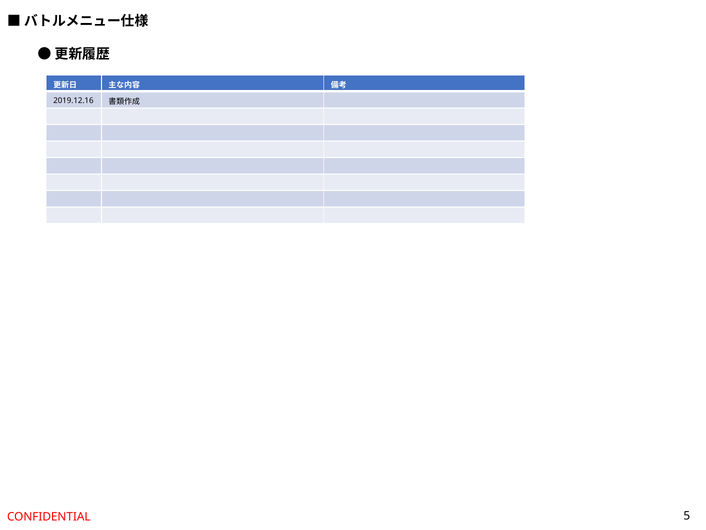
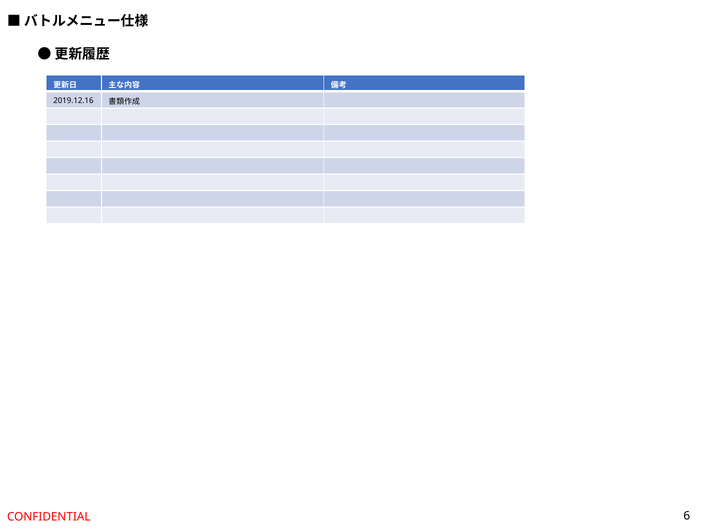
5: 5 -> 6 (687, 515)
